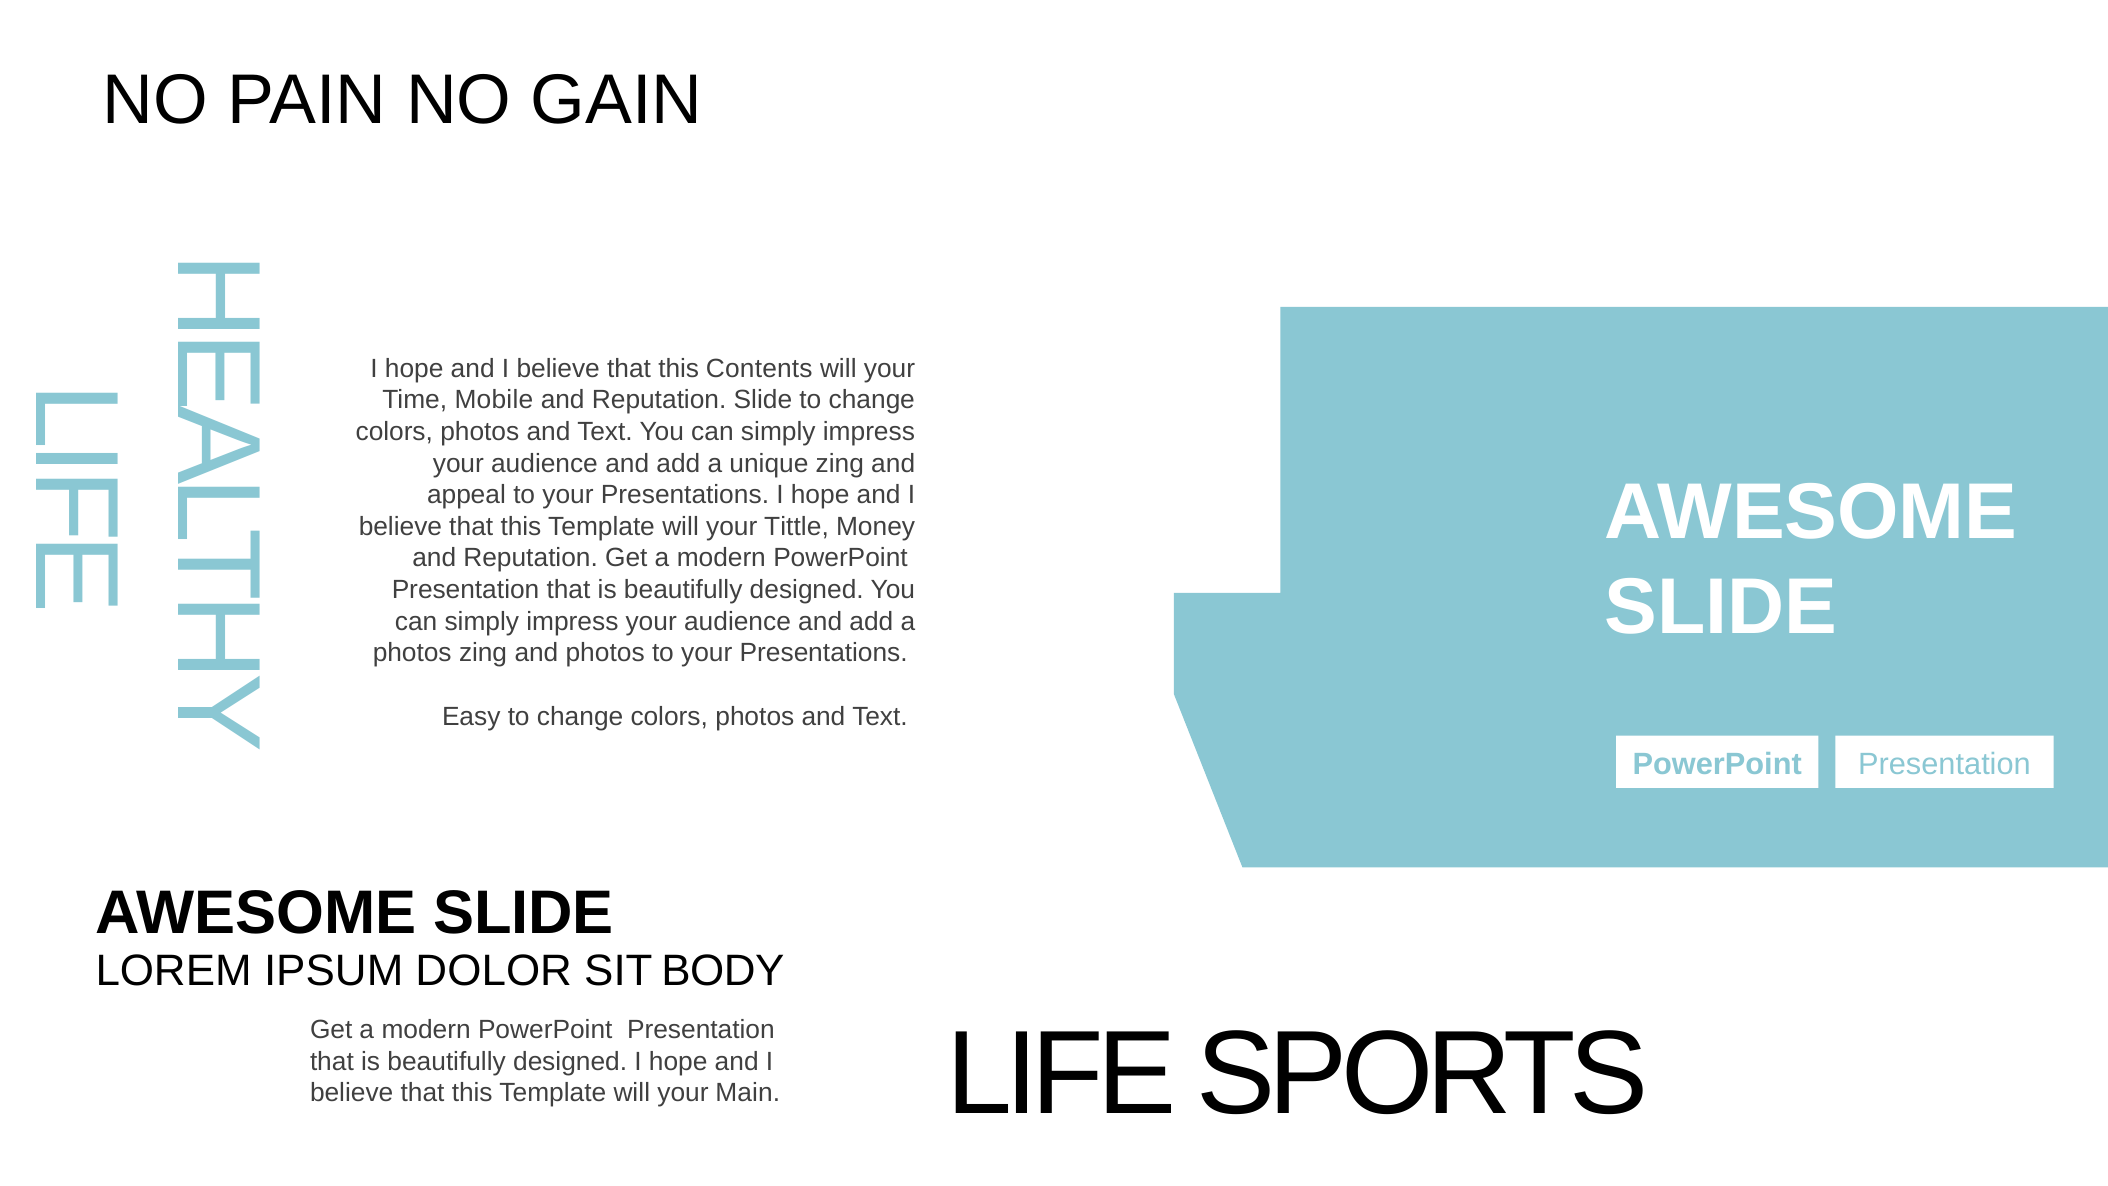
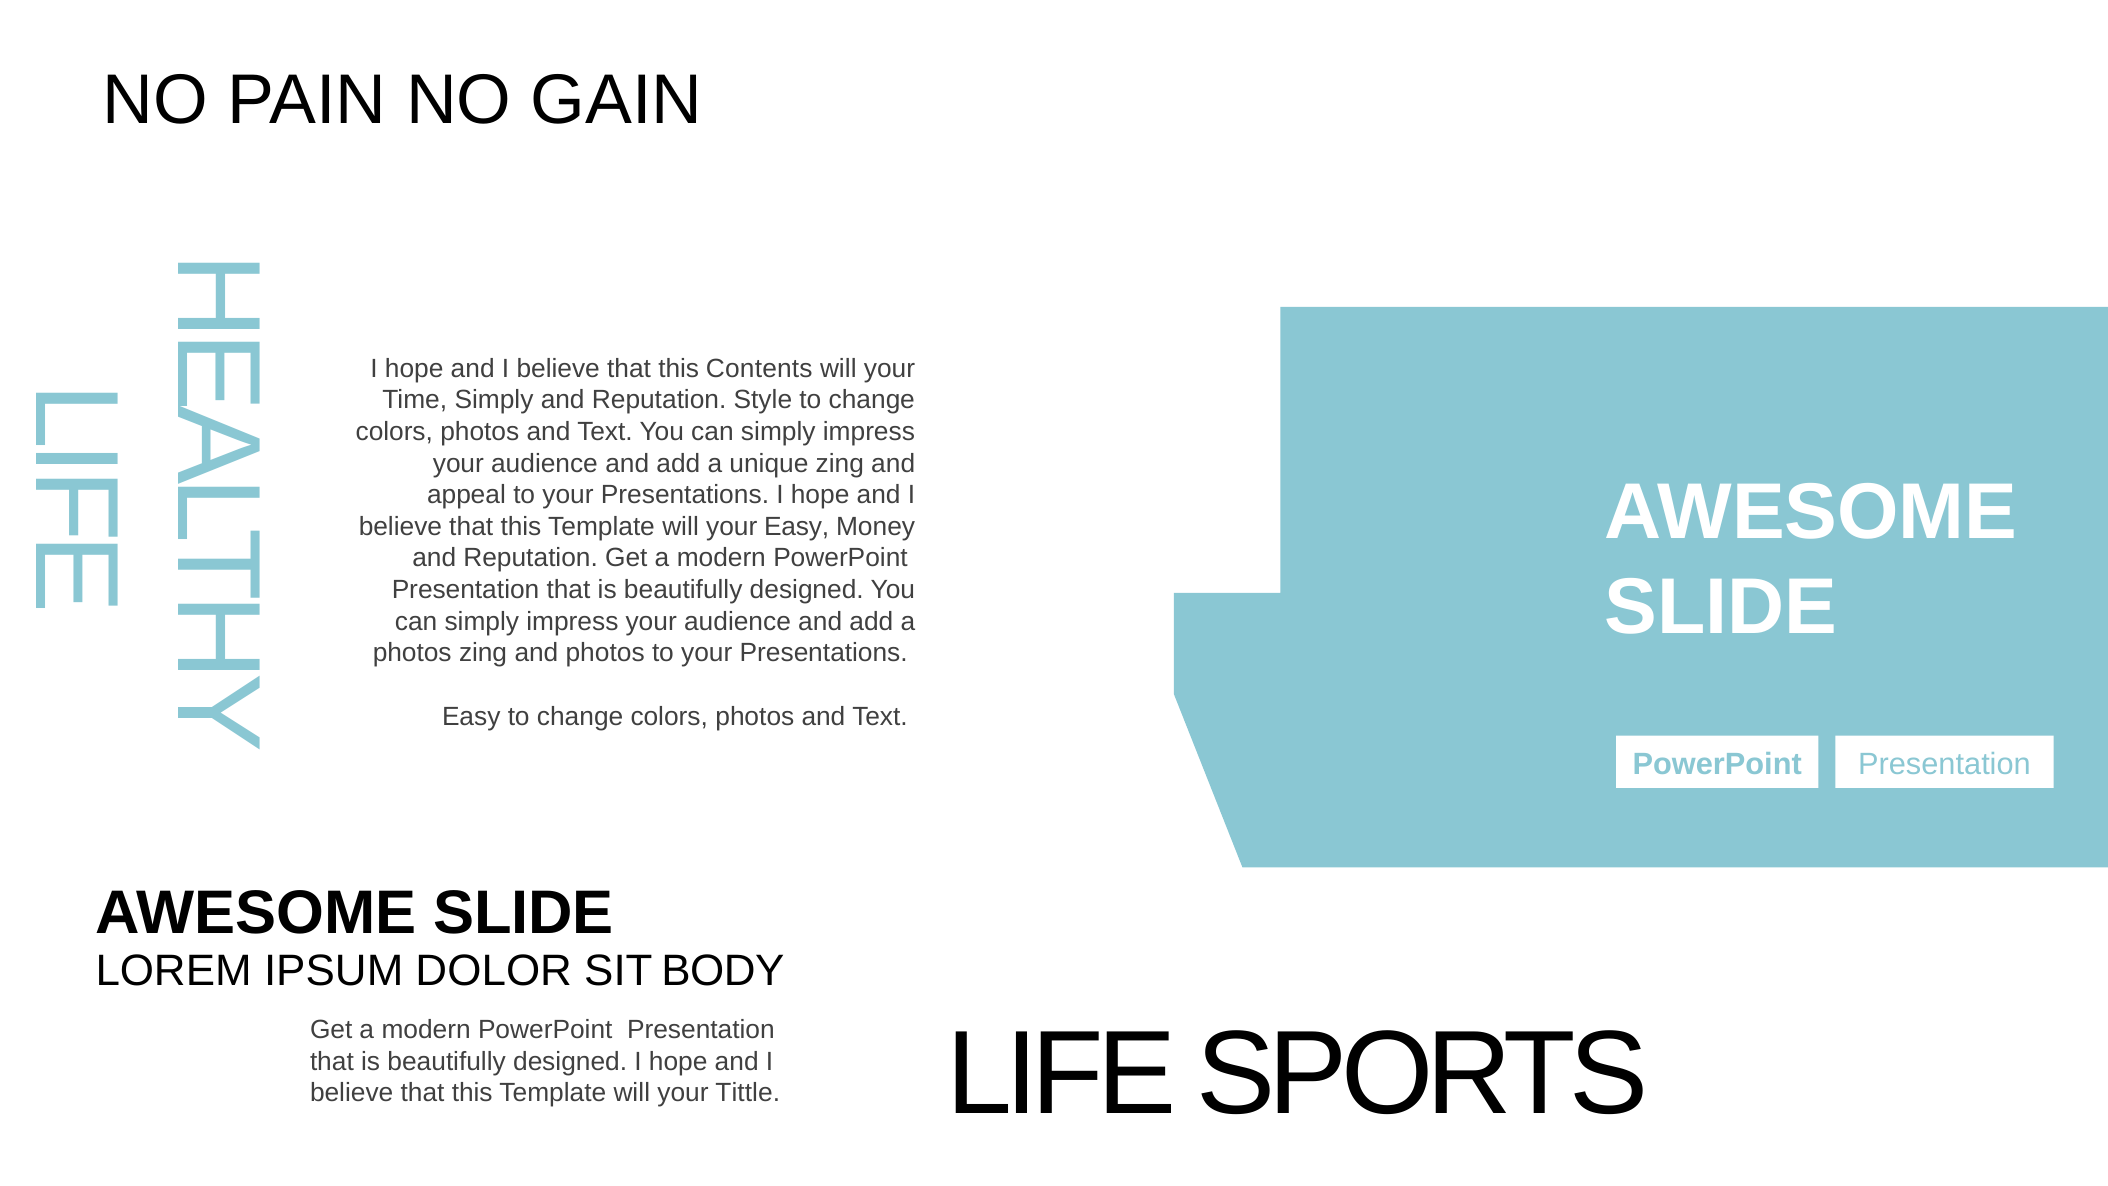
Time Mobile: Mobile -> Simply (494, 400)
Reputation Slide: Slide -> Style (763, 400)
your Tittle: Tittle -> Easy (797, 526)
Main: Main -> Tittle (748, 1093)
